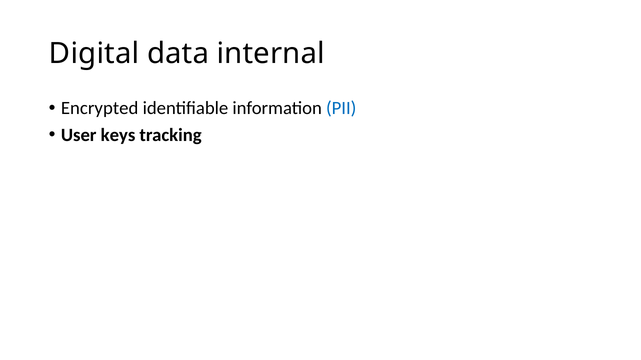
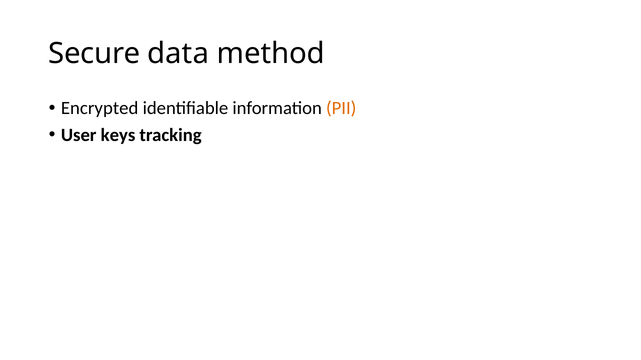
Digital: Digital -> Secure (94, 54)
internal: internal -> method (271, 54)
PII colour: blue -> orange (341, 108)
